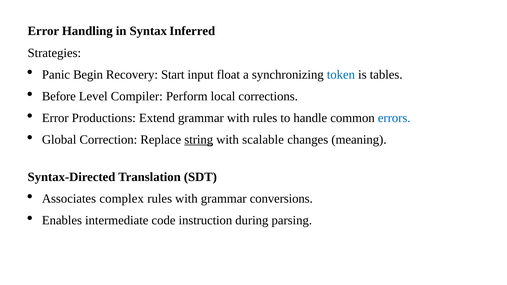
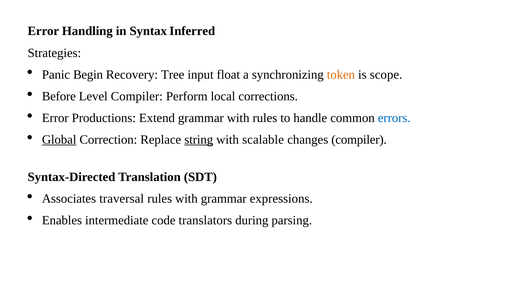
Start: Start -> Tree (173, 75)
token colour: blue -> orange (341, 75)
tables: tables -> scope (386, 75)
Global underline: none -> present (59, 140)
changes meaning: meaning -> compiler (359, 140)
complex: complex -> traversal (122, 199)
conversions: conversions -> expressions (281, 199)
instruction: instruction -> translators (205, 221)
